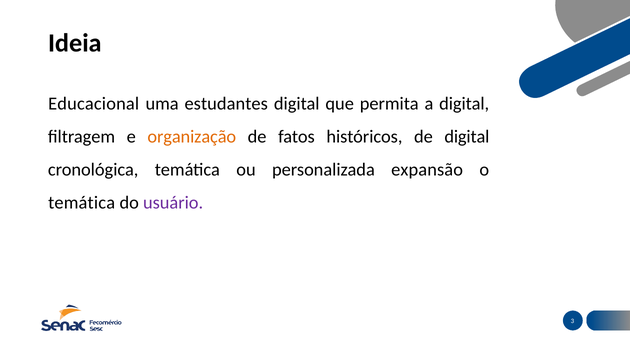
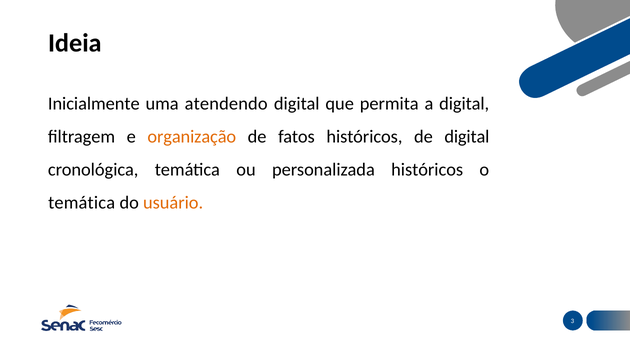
Educacional: Educacional -> Inicialmente (94, 104)
estudantes: estudantes -> atendendo (226, 104)
personalizada expansão: expansão -> históricos (427, 170)
usuário colour: purple -> orange (173, 203)
